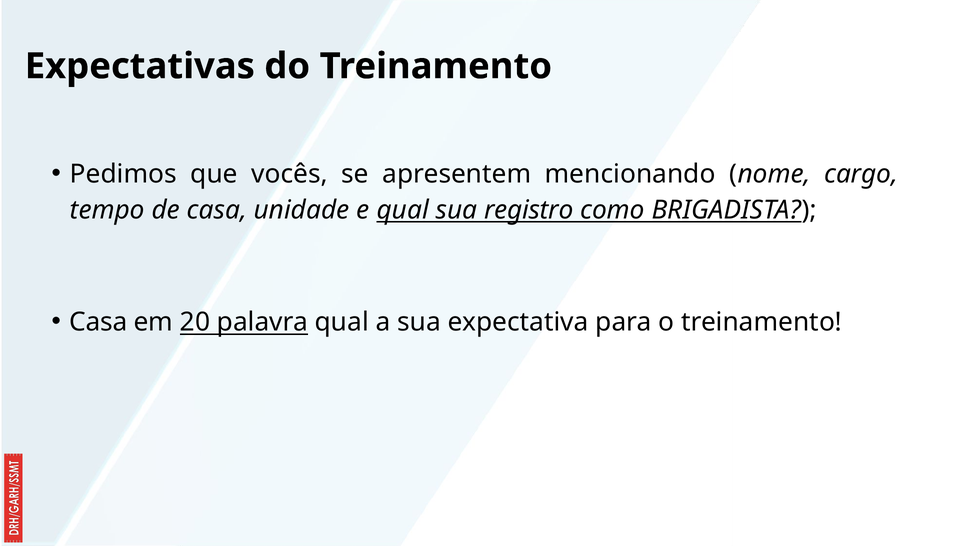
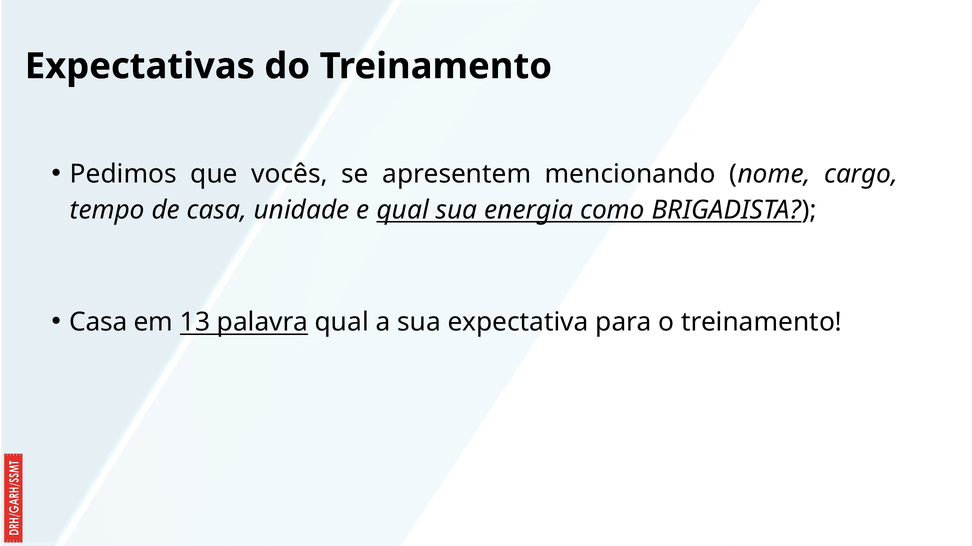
registro: registro -> energia (529, 210)
20: 20 -> 13 (195, 323)
